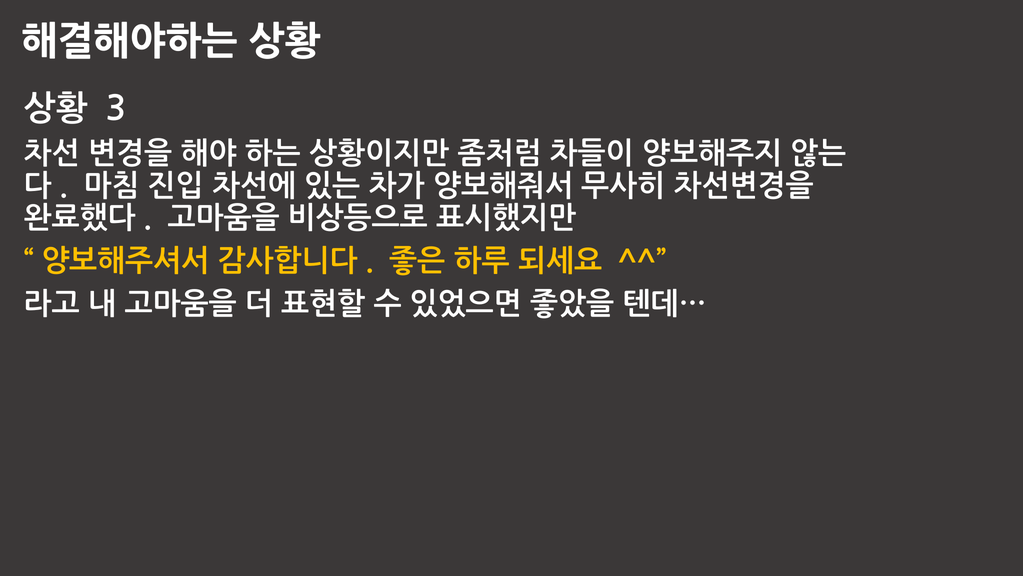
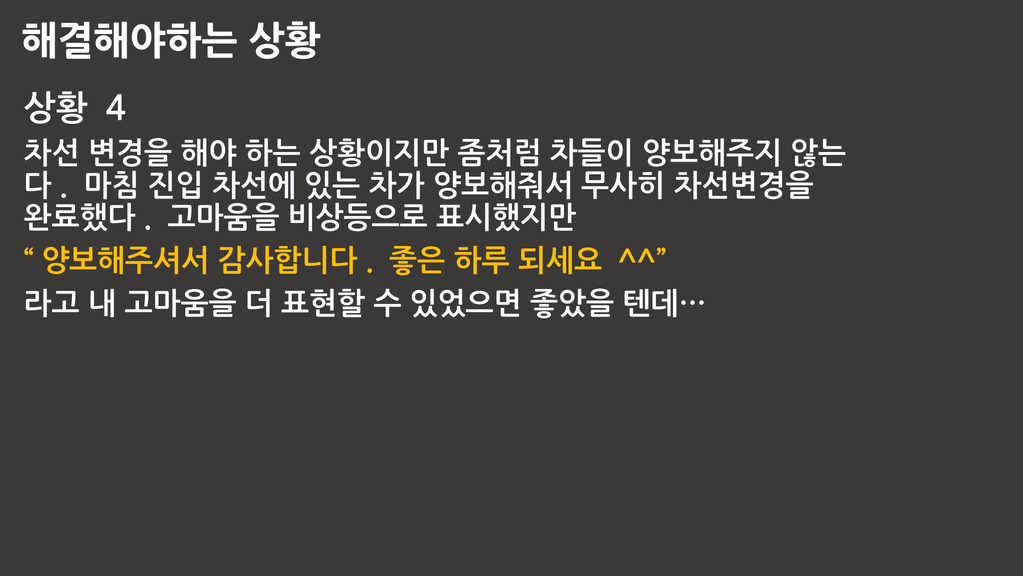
3: 3 -> 4 (116, 109)
